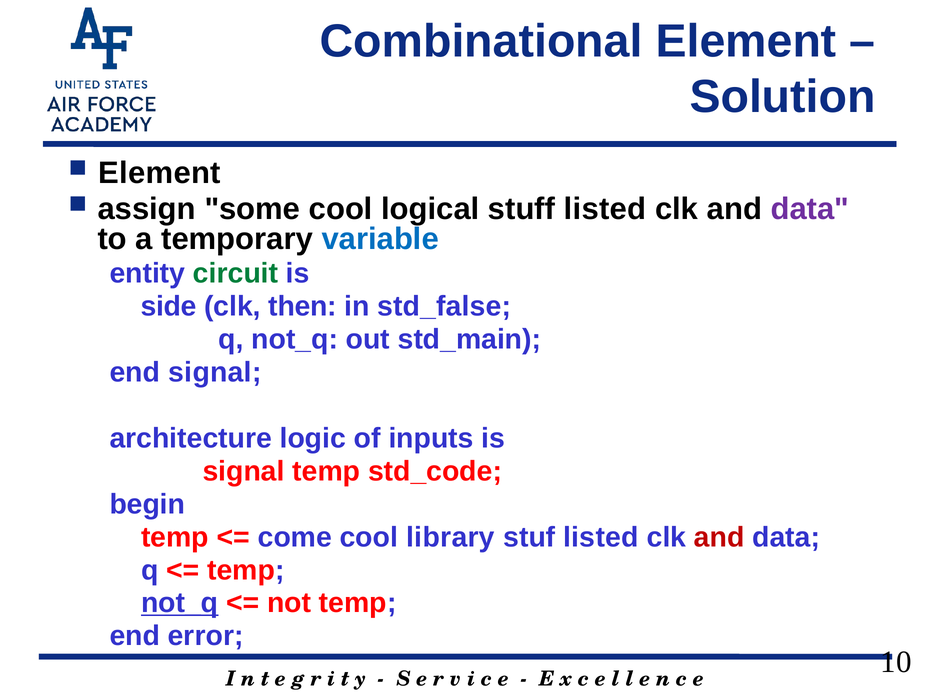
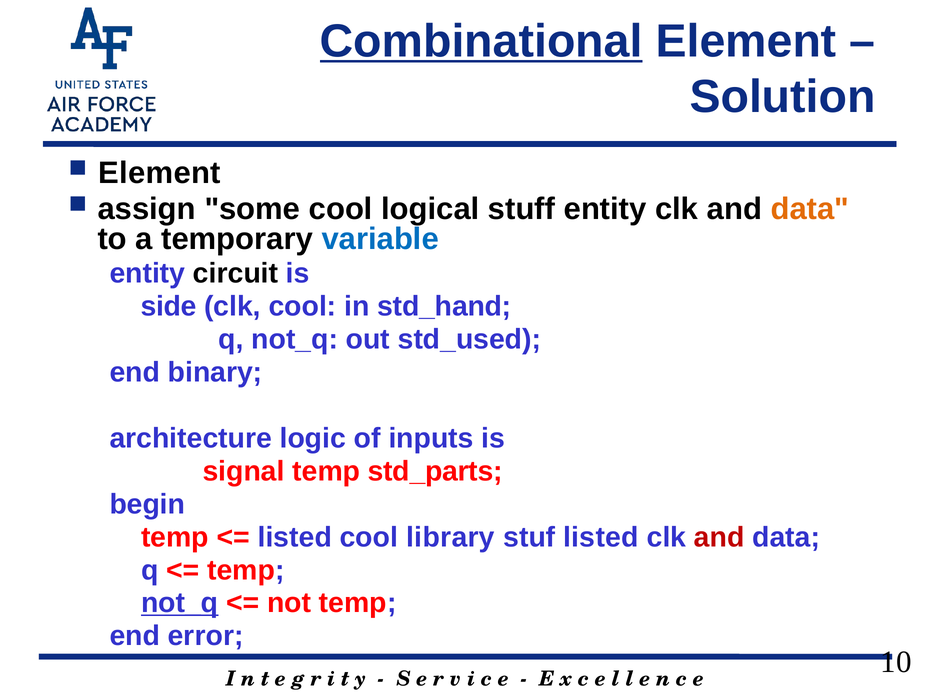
Combinational underline: none -> present (481, 41)
stuff listed: listed -> entity (605, 209)
data colour: purple -> orange (810, 209)
circuit colour: green -> black (236, 273)
clk then: then -> cool (302, 306)
std_false: std_false -> std_hand (444, 306)
std_main: std_main -> std_used (469, 339)
end signal: signal -> binary (215, 372)
std_code: std_code -> std_parts (435, 471)
come: come -> listed (295, 537)
